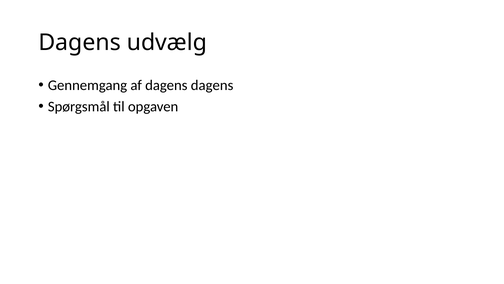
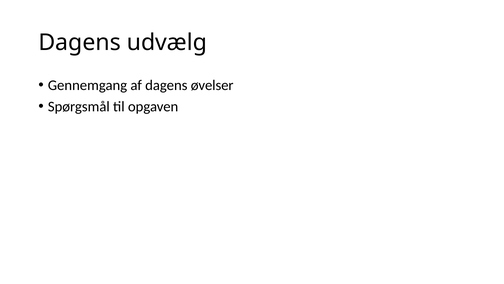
dagens dagens: dagens -> øvelser (212, 85)
